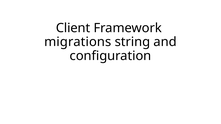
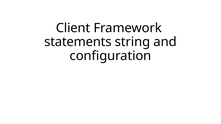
migrations: migrations -> statements (78, 42)
